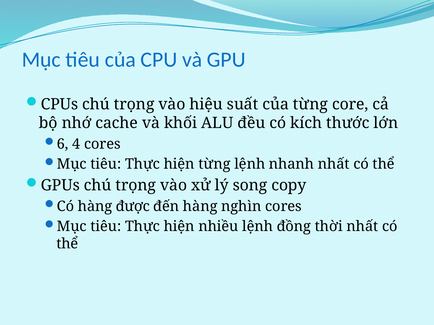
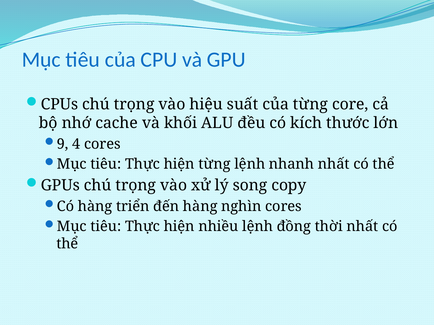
6: 6 -> 9 (63, 144)
được: được -> triển (133, 207)
